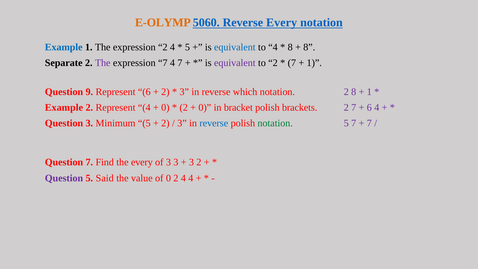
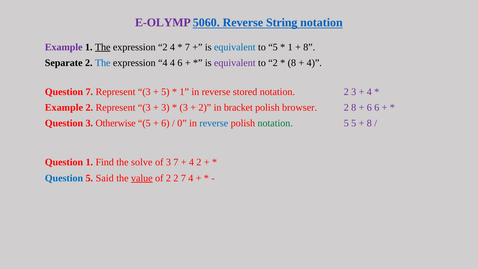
E-OLYMP colour: orange -> purple (163, 23)
Reverse Every: Every -> String (282, 23)
Example colour: blue -> purple (64, 47)
The underline: none -> present (103, 47)
5: 5 -> 7 (187, 47)
to 4: 4 -> 5 (273, 47)
8: 8 -> 1 (290, 47)
The colour: purple -> blue (103, 63)
expression 7: 7 -> 4 (163, 63)
4 7: 7 -> 6 (180, 63)
7: 7 -> 8 (292, 63)
1: 1 -> 4 (314, 63)
Question 9: 9 -> 7 (89, 92)
6: 6 -> 3 (144, 92)
2: 2 -> 5 (165, 92)
3: 3 -> 1 (184, 92)
which: which -> stored (245, 92)
2 8: 8 -> 3 (354, 92)
1: 1 -> 4 (369, 92)
2 Represent 4: 4 -> 3 (144, 107)
0: 0 -> 3 (165, 107)
2: 2 -> 3 (184, 107)
0: 0 -> 2 (205, 107)
brackets: brackets -> browser (300, 107)
2 7: 7 -> 8 (354, 107)
6 4: 4 -> 6 (377, 107)
Minimum: Minimum -> Otherwise (116, 123)
2: 2 -> 6 (165, 123)
3: 3 -> 0 (182, 123)
5 7: 7 -> 5 (354, 123)
7: 7 -> 8 (369, 123)
Question 7: 7 -> 1 (89, 162)
the every: every -> solve (142, 162)
3 3: 3 -> 7 (176, 162)
3: 3 -> 4 (191, 162)
Question colour: purple -> blue (64, 178)
value underline: none -> present (142, 178)
of 0: 0 -> 2 (168, 178)
4: 4 -> 7 (183, 178)
